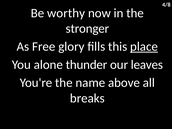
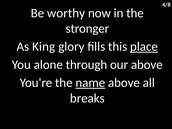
Free: Free -> King (44, 47)
thunder: thunder -> through (87, 65)
our leaves: leaves -> above (147, 65)
name underline: none -> present (90, 83)
